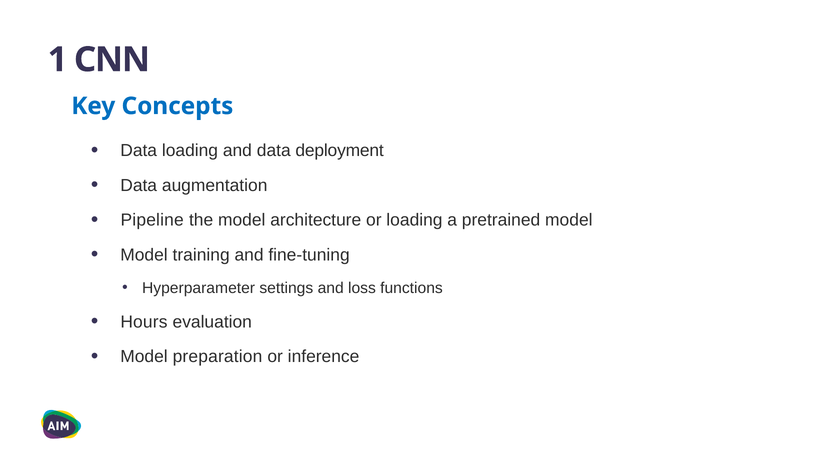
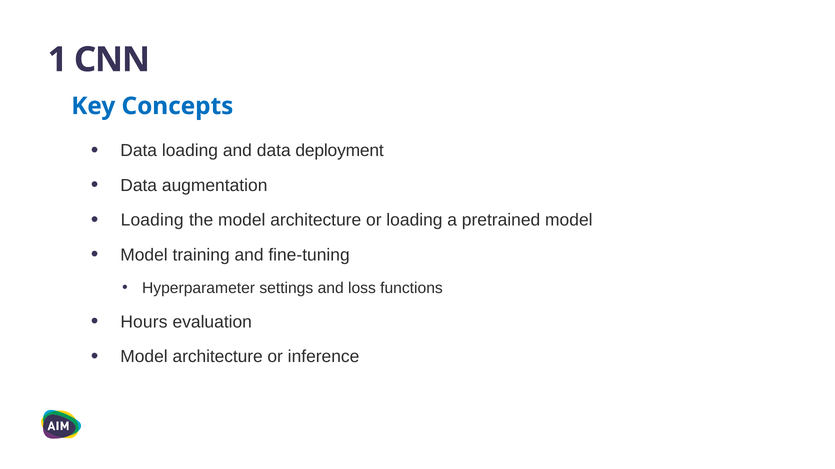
Pipeline: Pipeline -> Loading (152, 220)
preparation: preparation -> architecture (218, 357)
